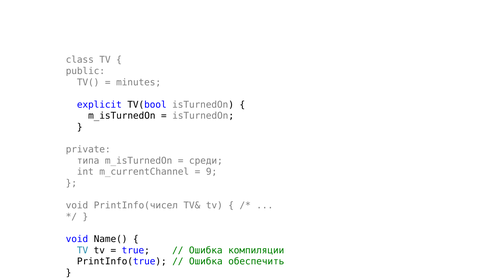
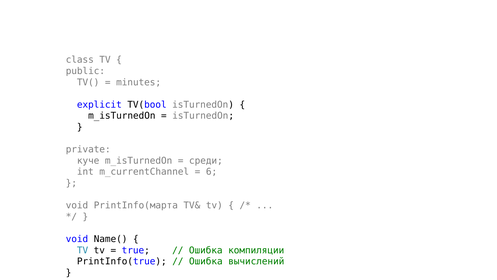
типа: типа -> куче (88, 160)
9: 9 -> 6 (212, 172)
PrintInfo(чисел: PrintInfo(чисел -> PrintInfo(марта (136, 205)
обеспечить: обеспечить -> вычислений (256, 261)
